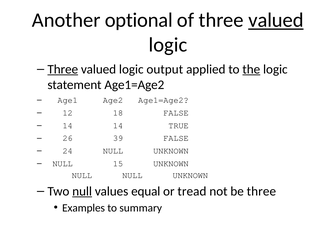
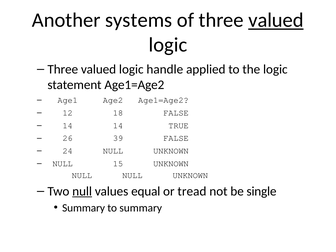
optional: optional -> systems (139, 20)
Three underline: present -> none (63, 69)
output: output -> handle (165, 69)
the underline: present -> none (251, 69)
be three: three -> single (261, 191)
Examples: Examples -> Summary (84, 208)
